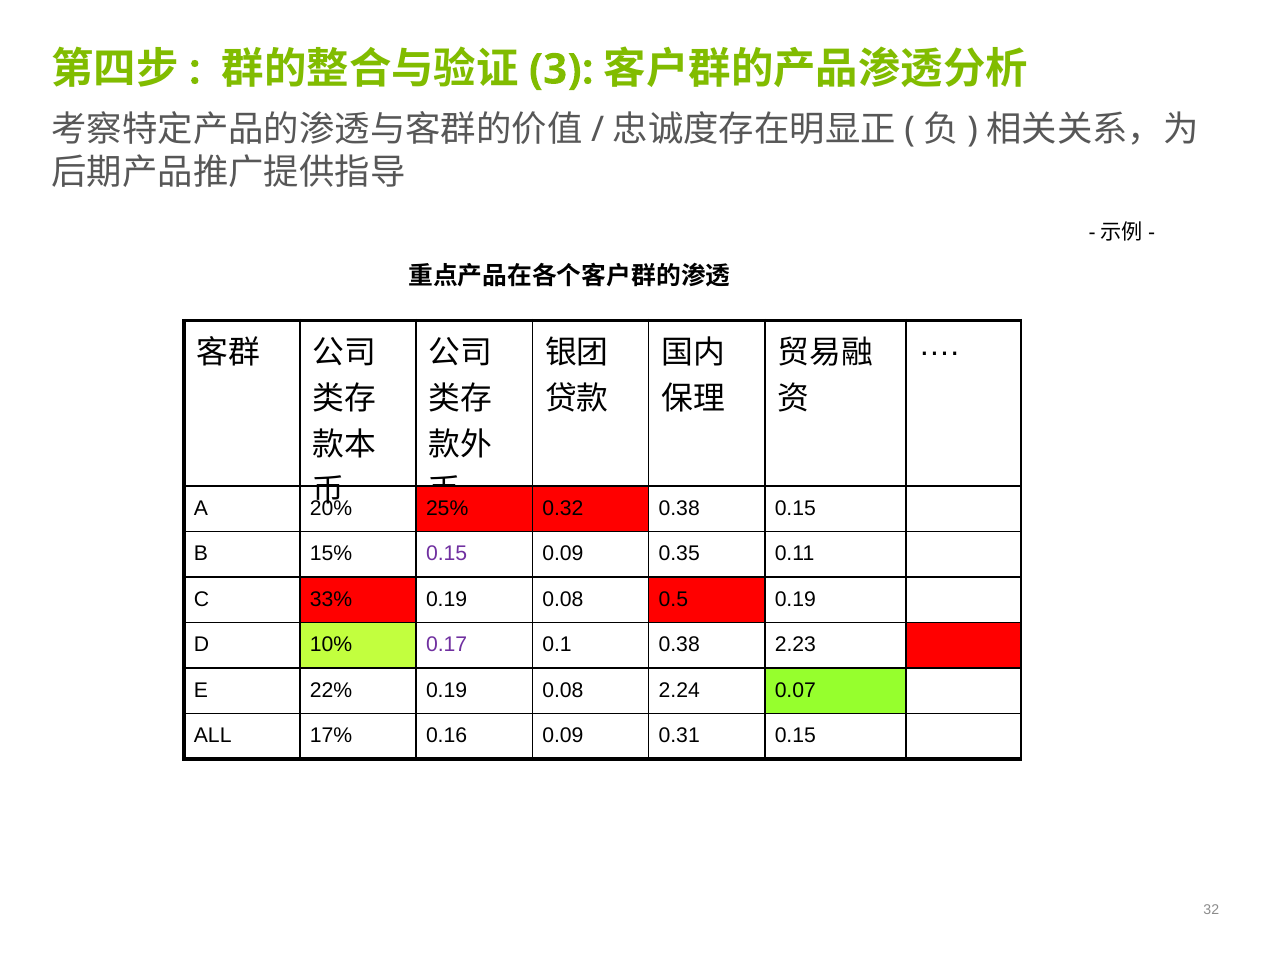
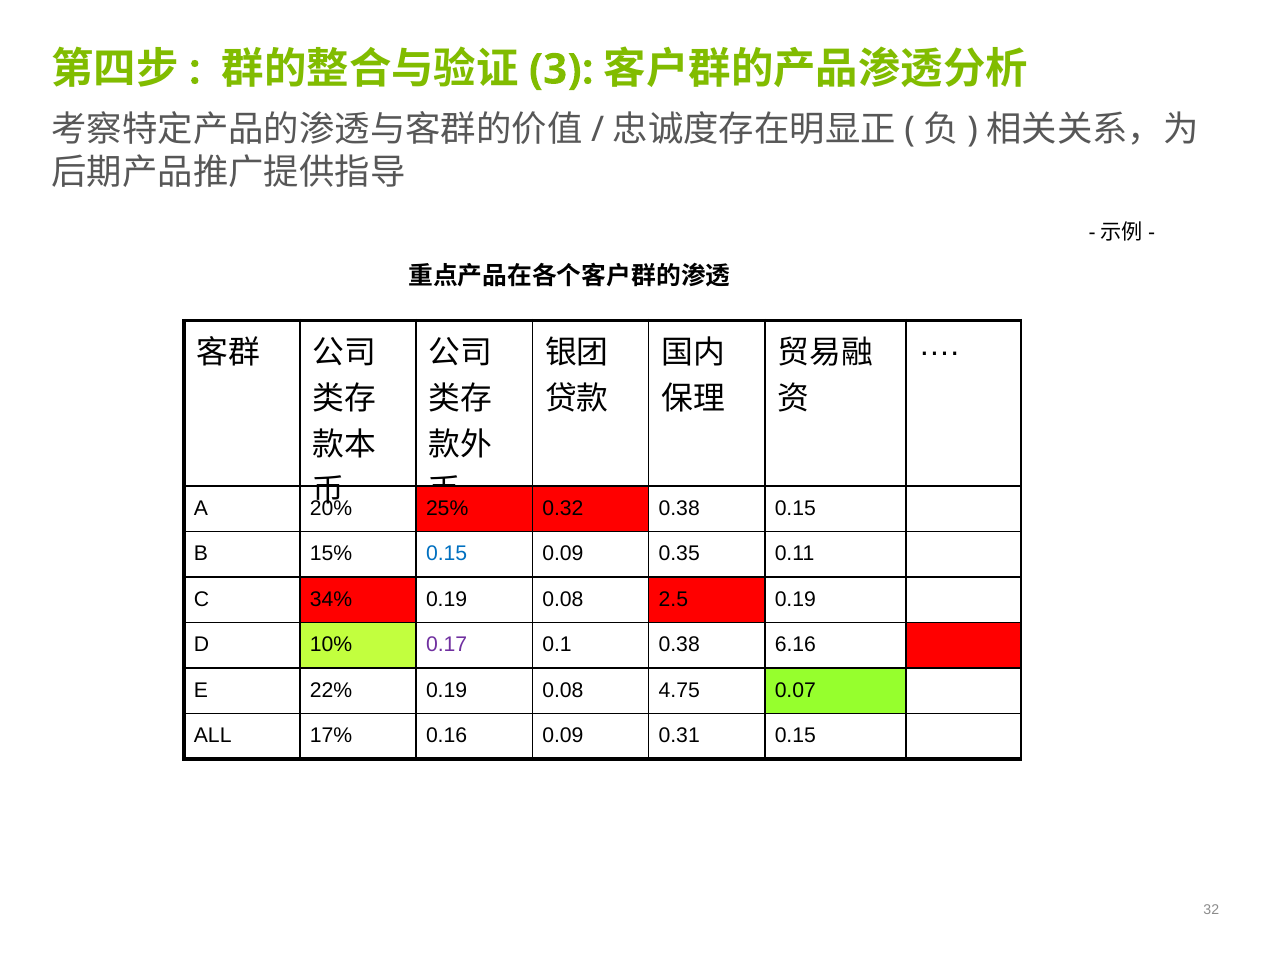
0.15 colour: purple -> blue (447, 554)
33%: 33% -> 34% (331, 599)
0.5: 0.5 -> 2.5 (673, 599)
2.23: 2.23 -> 6.16 (795, 645)
2.24: 2.24 -> 4.75 (679, 690)
